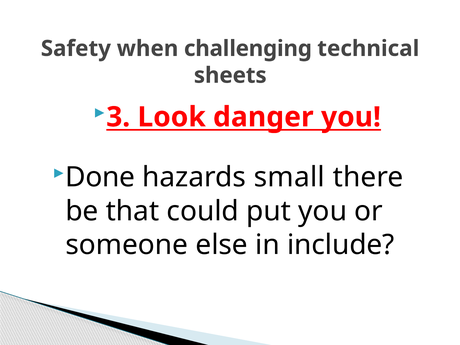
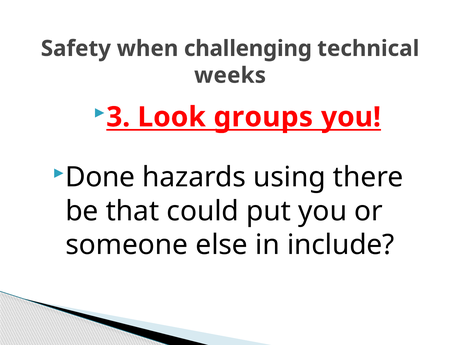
sheets: sheets -> weeks (230, 75)
danger: danger -> groups (263, 117)
small: small -> using (290, 177)
